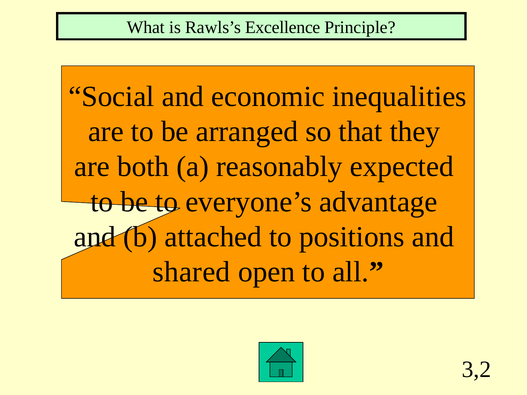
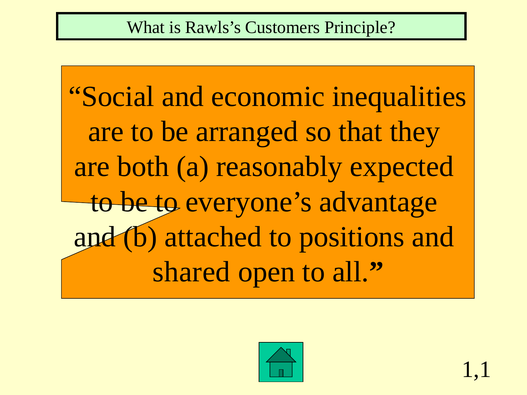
Excellence: Excellence -> Customers (283, 28)
3,2: 3,2 -> 1,1 (477, 370)
